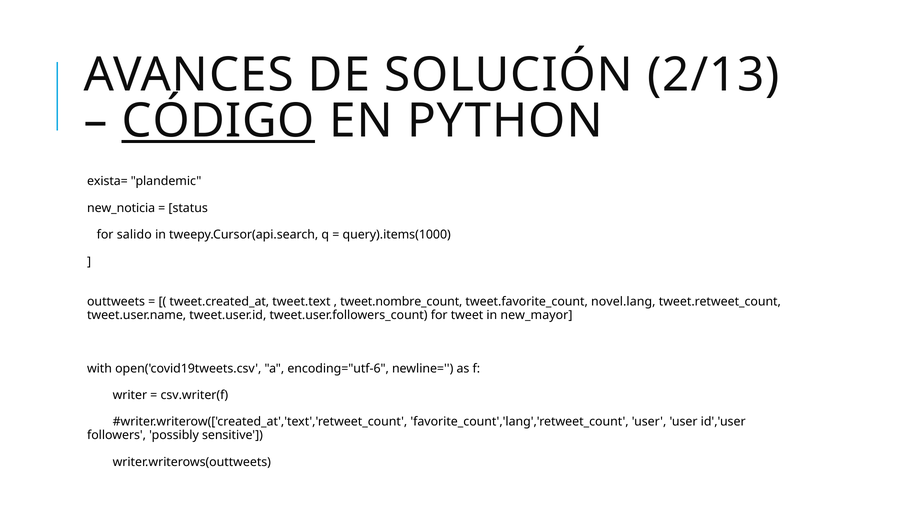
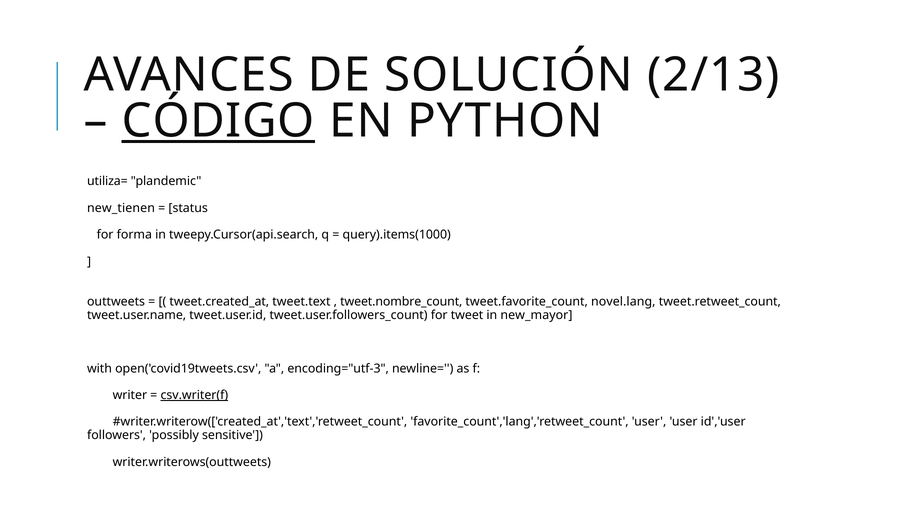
exista=: exista= -> utiliza= (107, 181)
new_noticia: new_noticia -> new_tienen (121, 208)
salido: salido -> forma (134, 235)
encoding="utf-6: encoding="utf-6 -> encoding="utf-3 (338, 369)
csv.writer(f underline: none -> present (194, 395)
